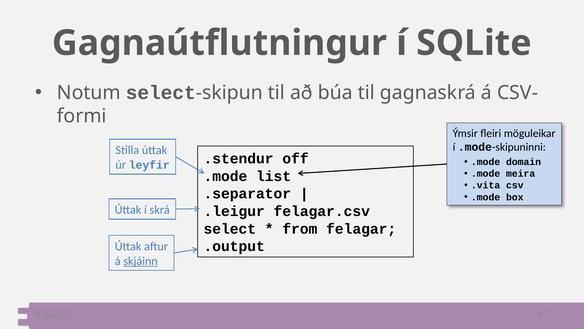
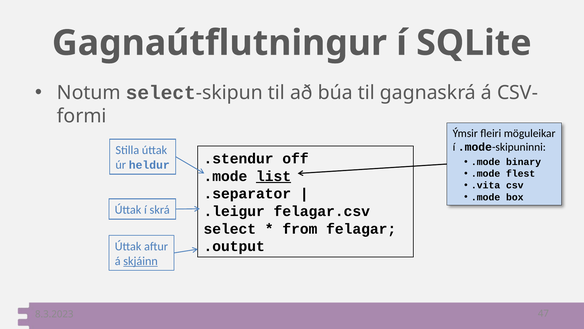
domain: domain -> binary (524, 162)
leyfir: leyfir -> heldur (149, 165)
meira: meira -> flest (521, 173)
list underline: none -> present (274, 176)
